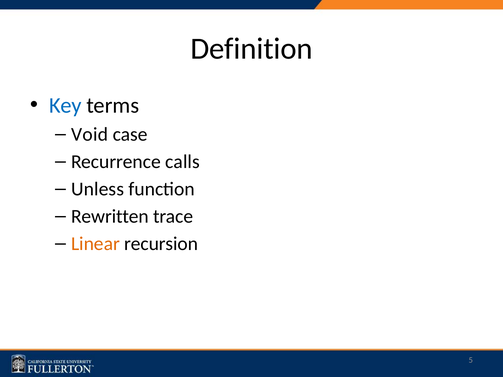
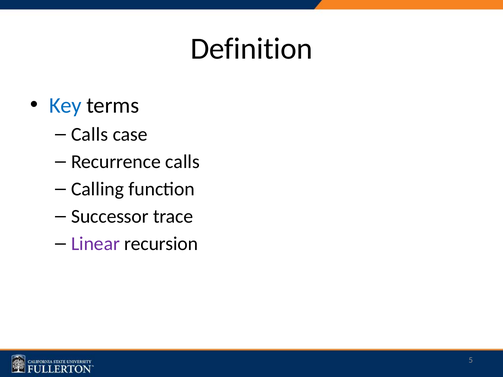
Void: Void -> Calls (90, 134)
Unless: Unless -> Calling (98, 189)
Rewritten: Rewritten -> Successor (110, 217)
Linear colour: orange -> purple (95, 244)
